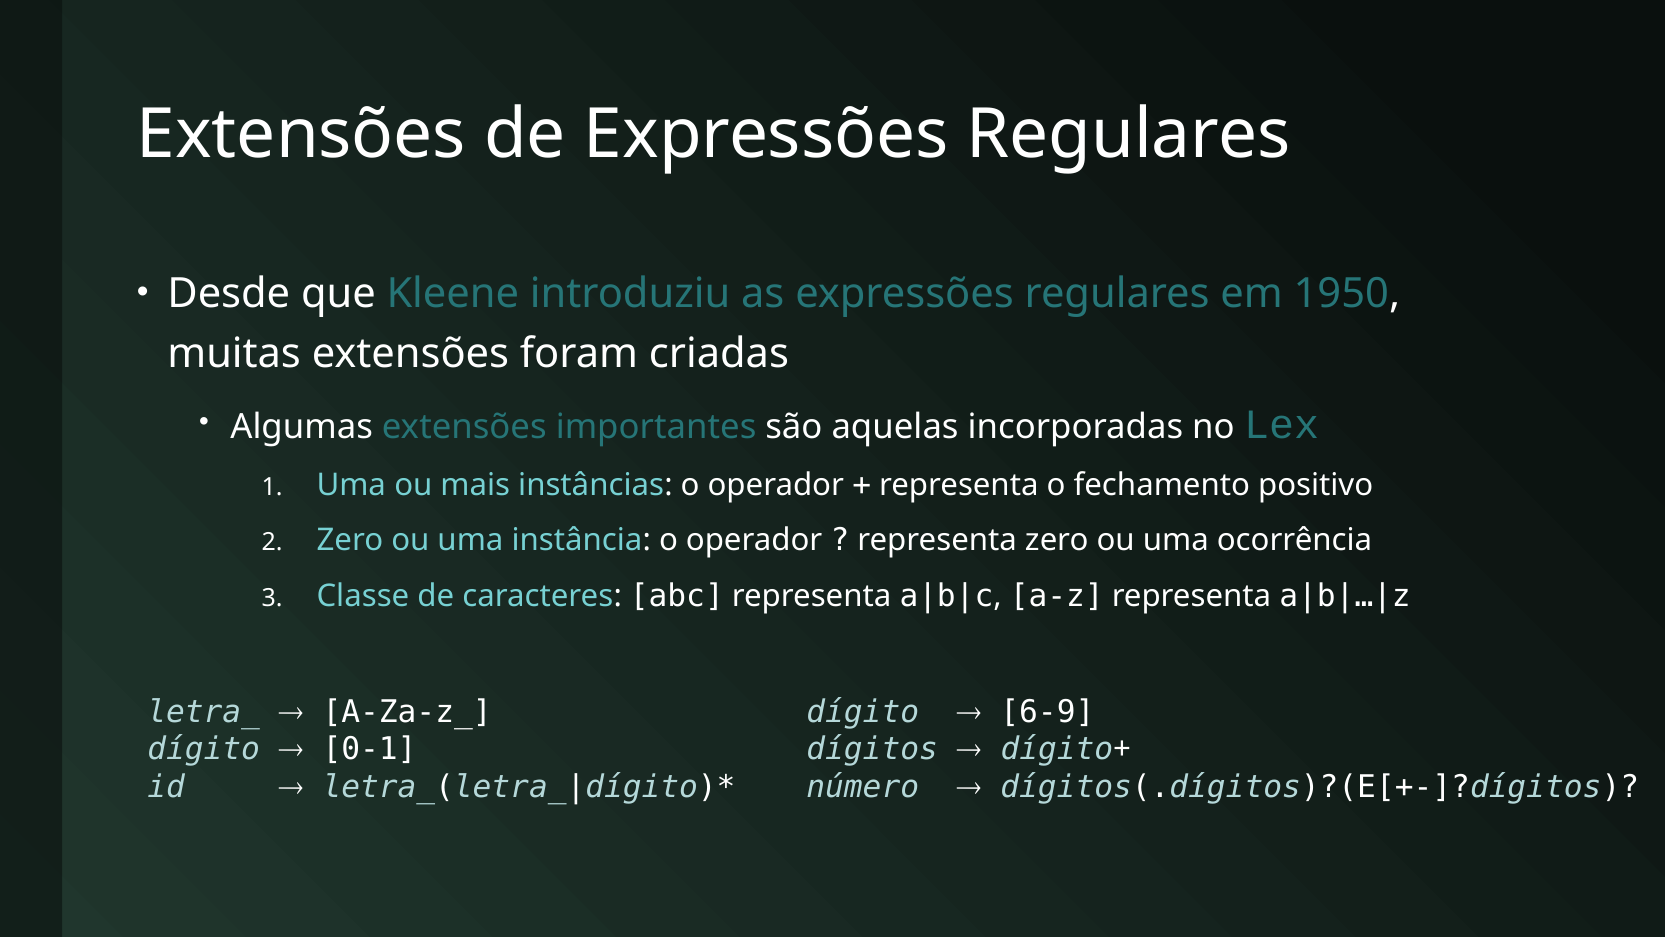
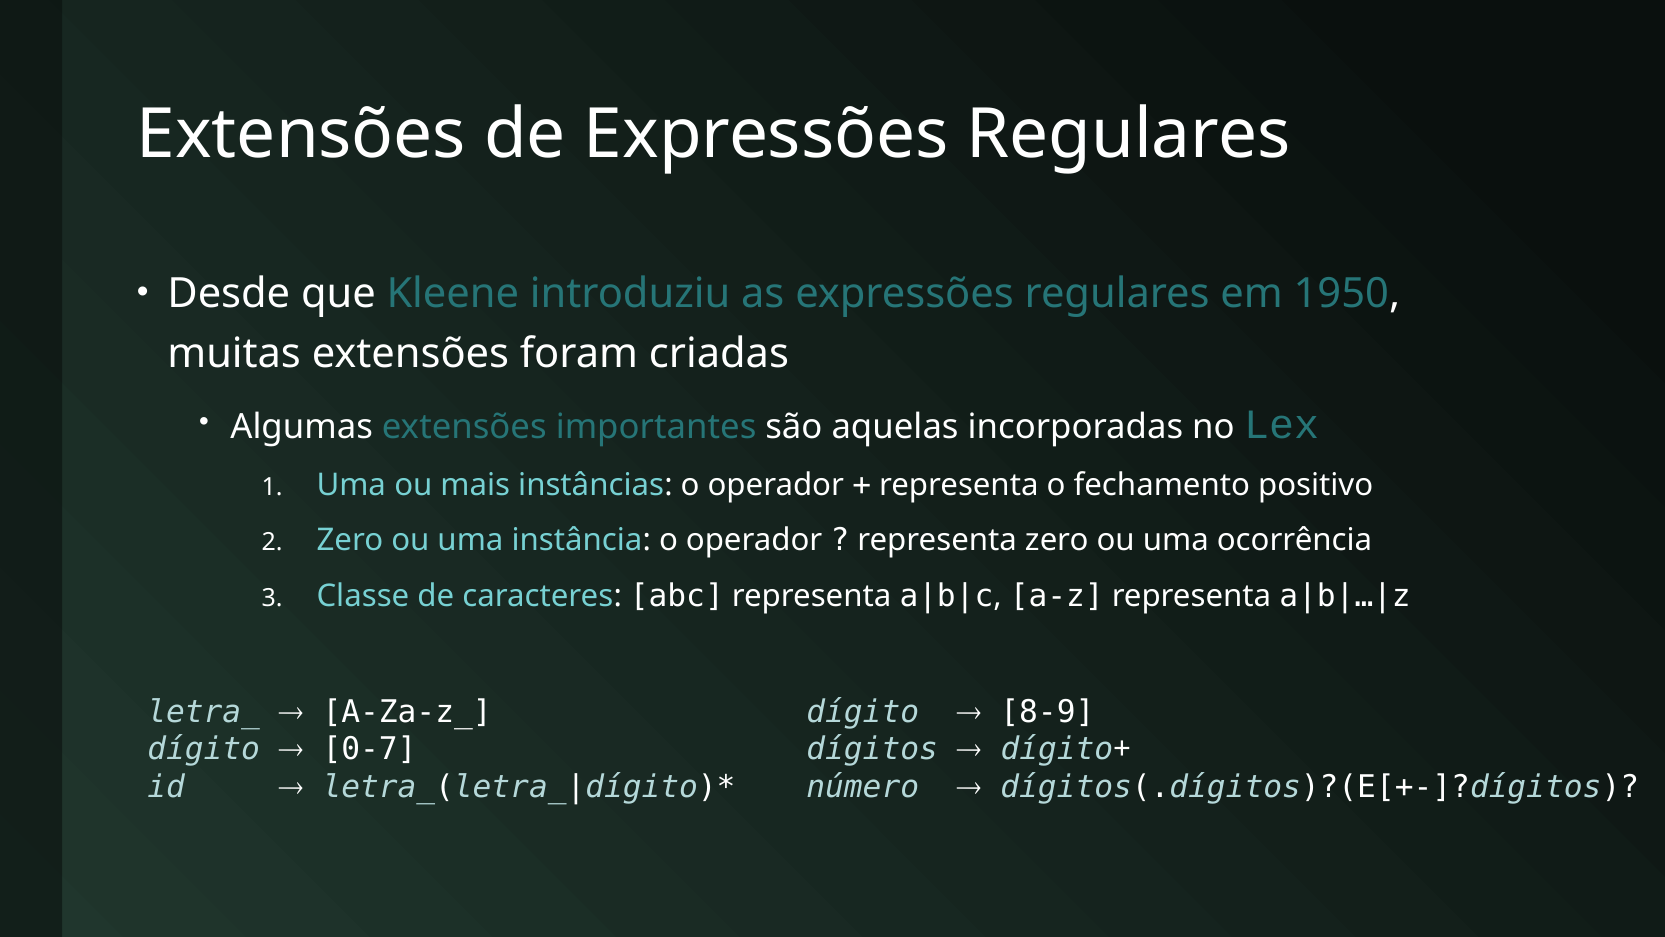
6-9: 6-9 -> 8-9 (1047, 712)
0-1: 0-1 -> 0-7 (370, 749)
